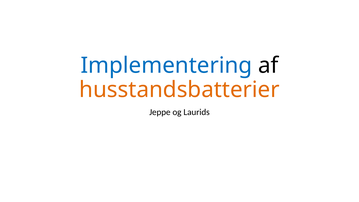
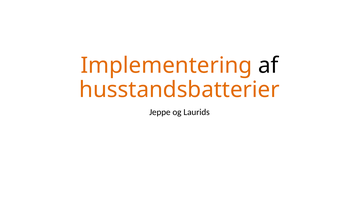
Implementering colour: blue -> orange (166, 66)
